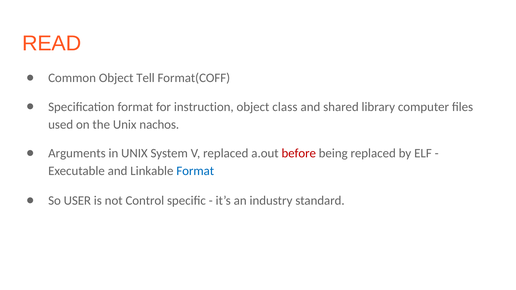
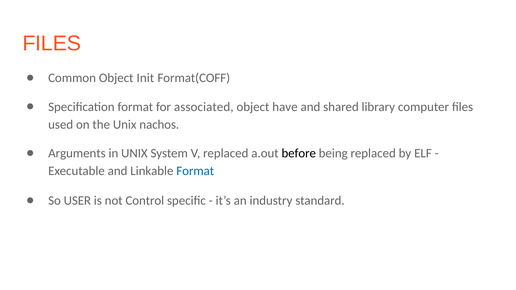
READ: READ -> FILES (52, 43)
Tell: Tell -> Init (145, 78)
instruction: instruction -> associated (204, 107)
class: class -> have (285, 107)
before colour: red -> black (299, 153)
